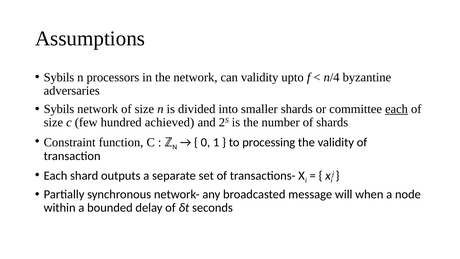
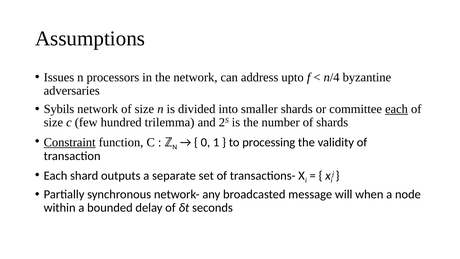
Sybils: Sybils -> Issues (59, 77)
can validity: validity -> address (260, 77)
achieved: achieved -> trilemma (170, 122)
Constraint underline: none -> present (70, 142)
